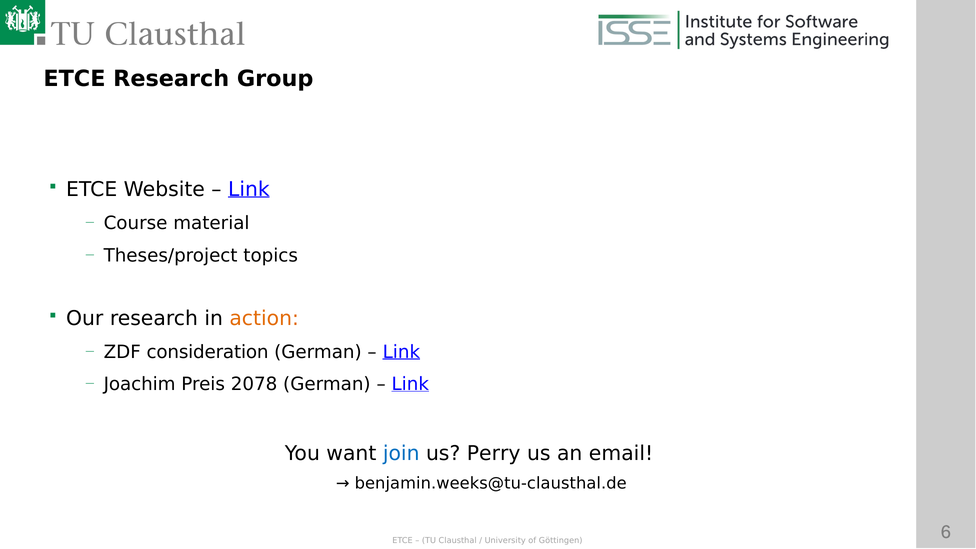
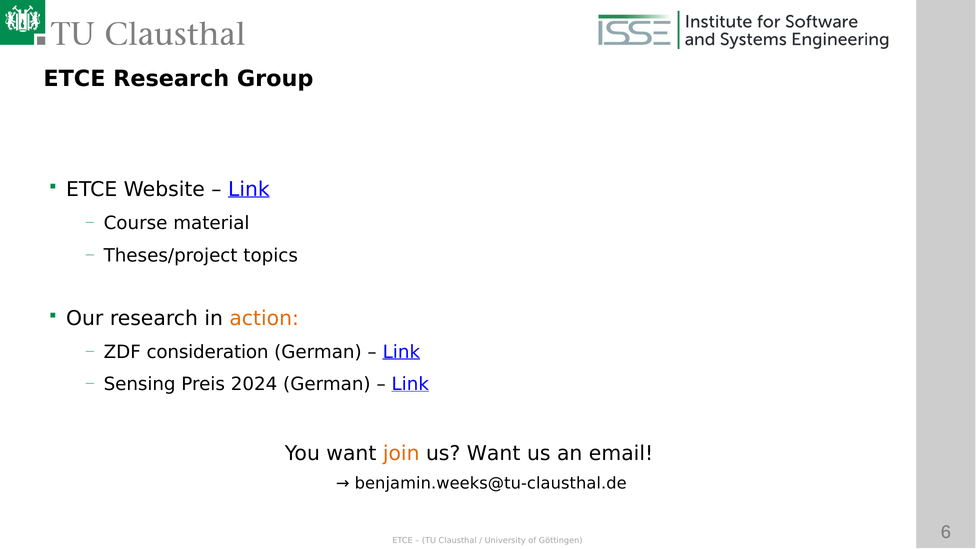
Joachim: Joachim -> Sensing (140, 384)
2078: 2078 -> 2024 (254, 384)
join colour: blue -> orange (401, 454)
us Perry: Perry -> Want (494, 454)
